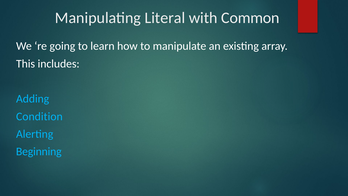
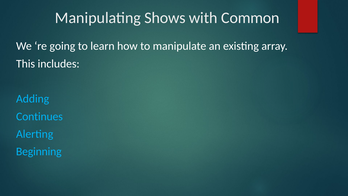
Literal: Literal -> Shows (165, 18)
Condition: Condition -> Continues (39, 116)
